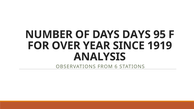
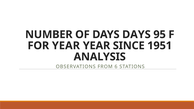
FOR OVER: OVER -> YEAR (66, 46)
1919: 1919 -> 1951 (160, 46)
